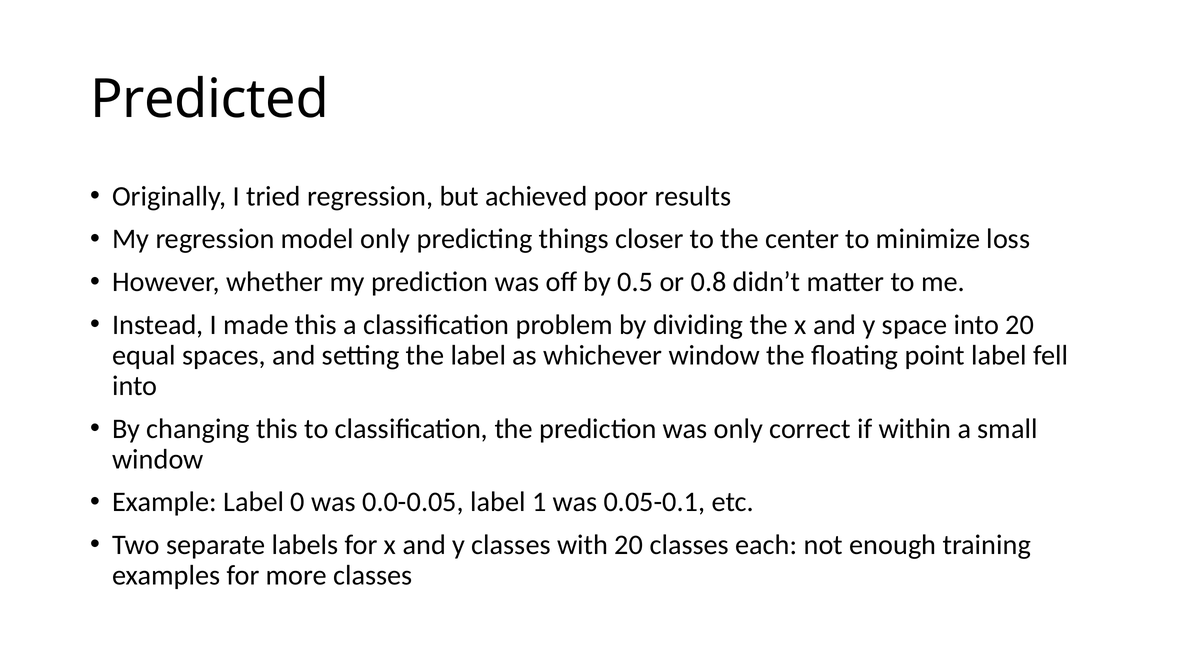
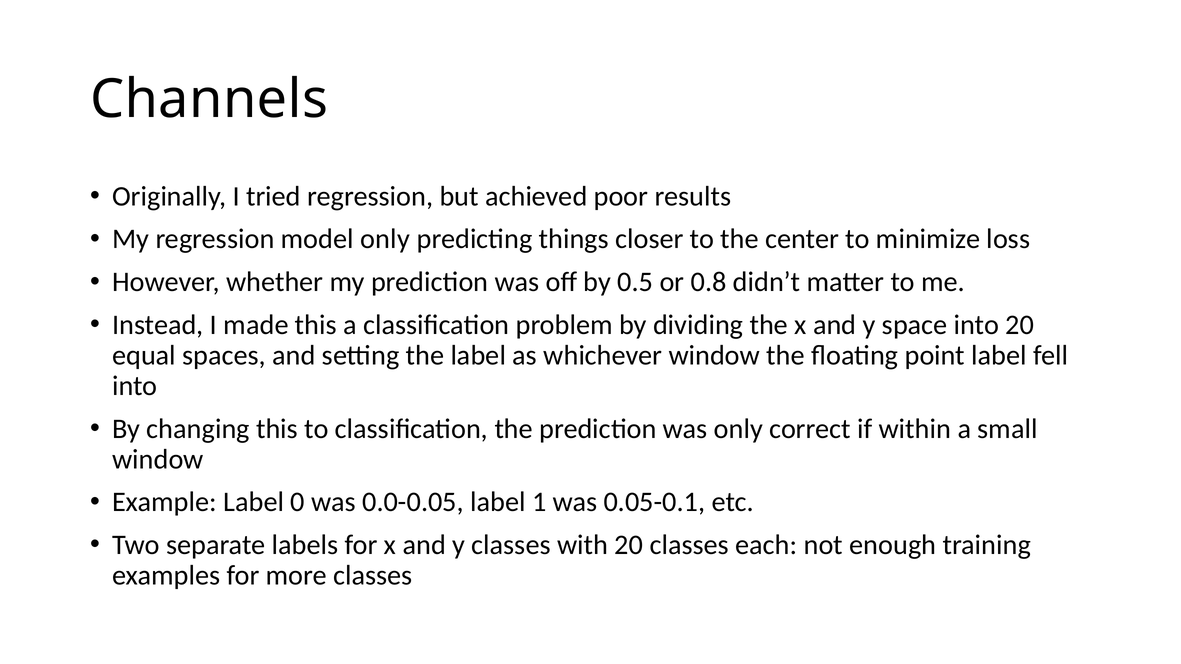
Predicted: Predicted -> Channels (209, 99)
